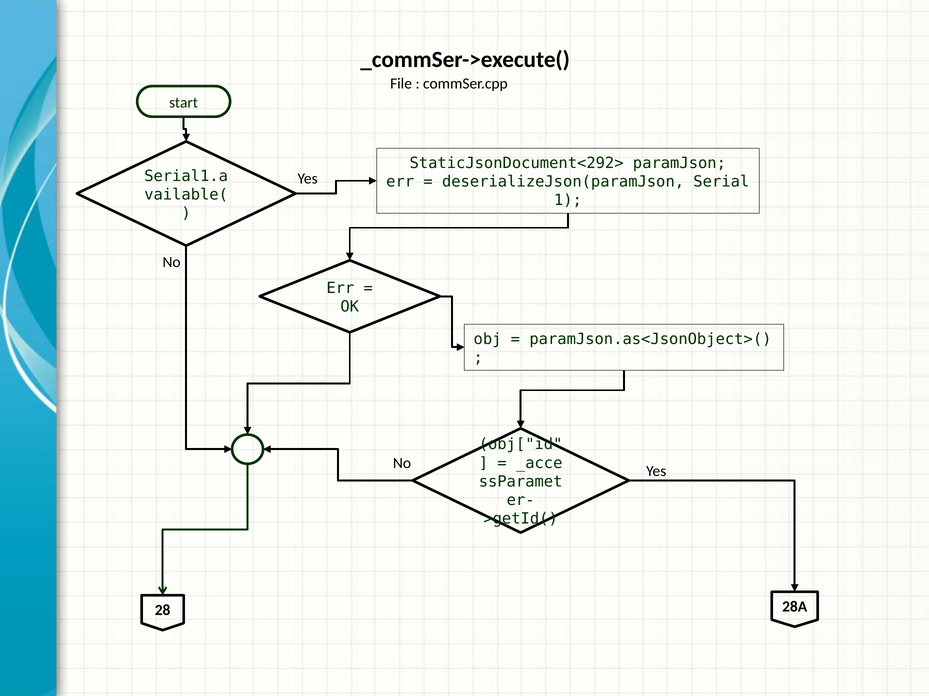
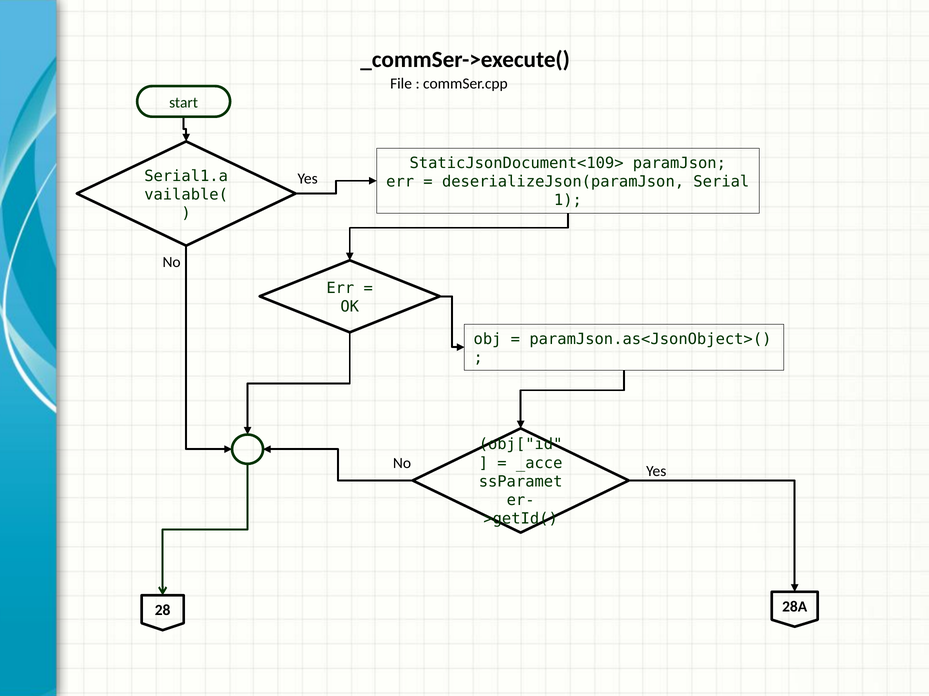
StaticJsonDocument<292>: StaticJsonDocument<292> -> StaticJsonDocument<109> (517, 163)
